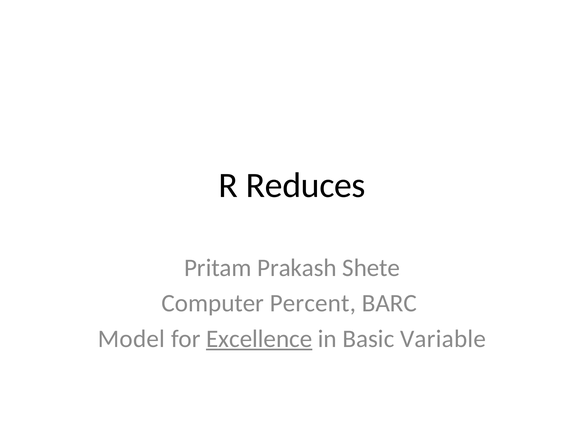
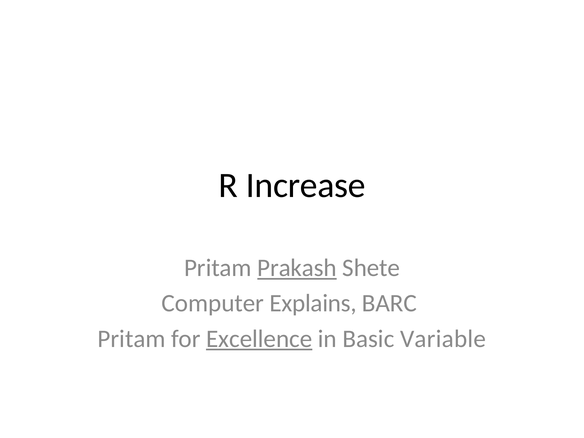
Reduces: Reduces -> Increase (306, 185)
Prakash underline: none -> present (297, 268)
Percent: Percent -> Explains (313, 303)
Model: Model -> Pritam (132, 339)
